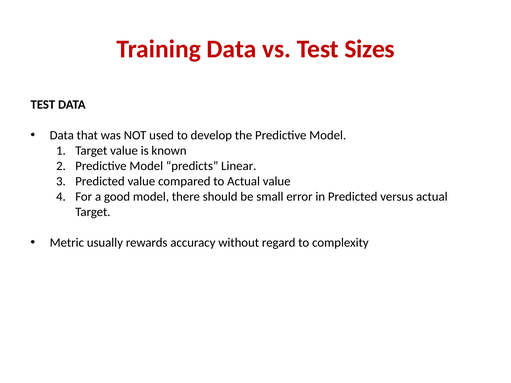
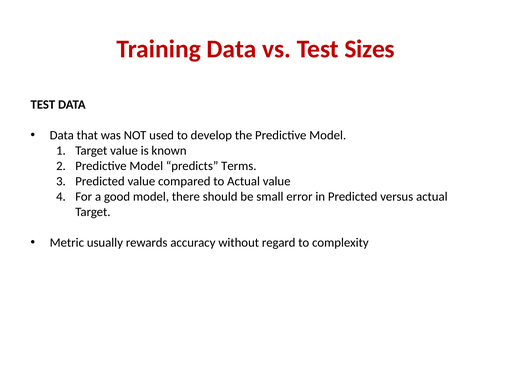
Linear: Linear -> Terms (239, 166)
